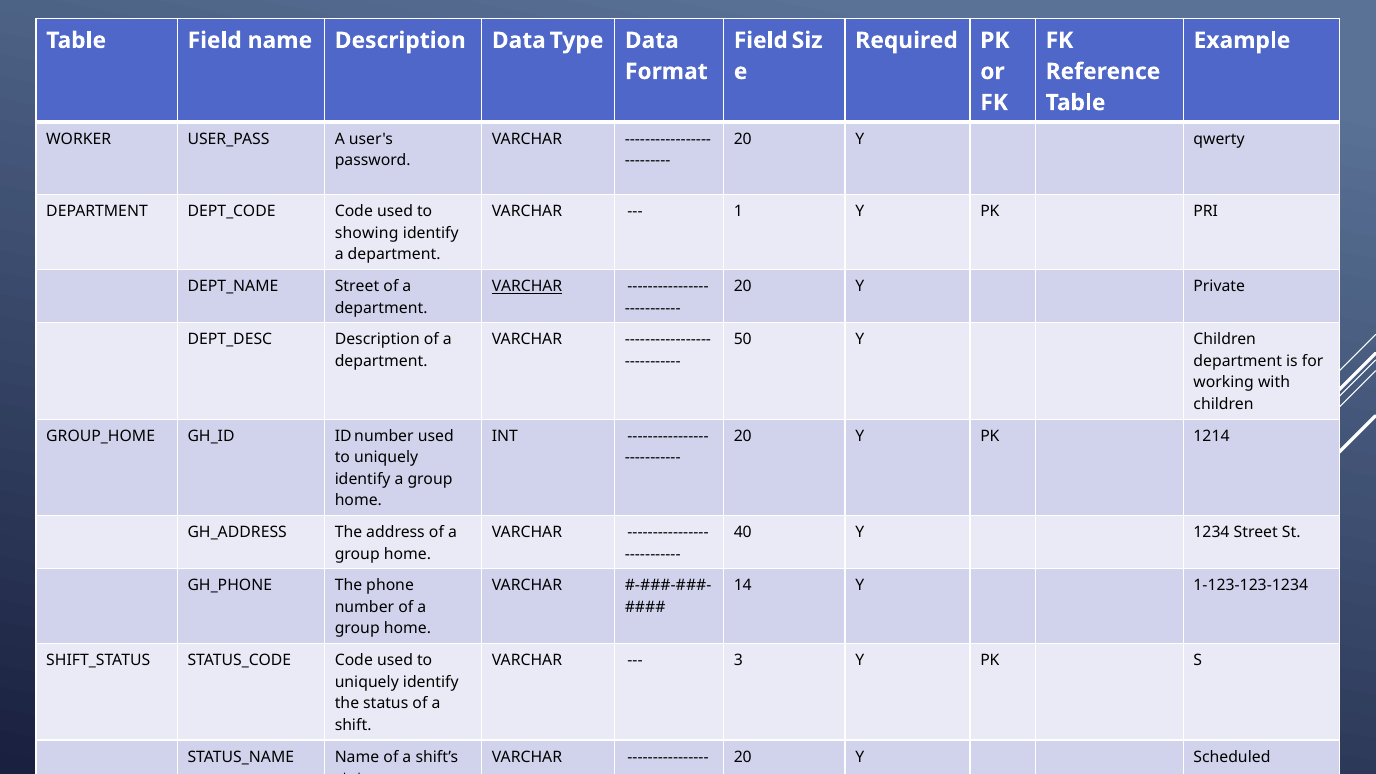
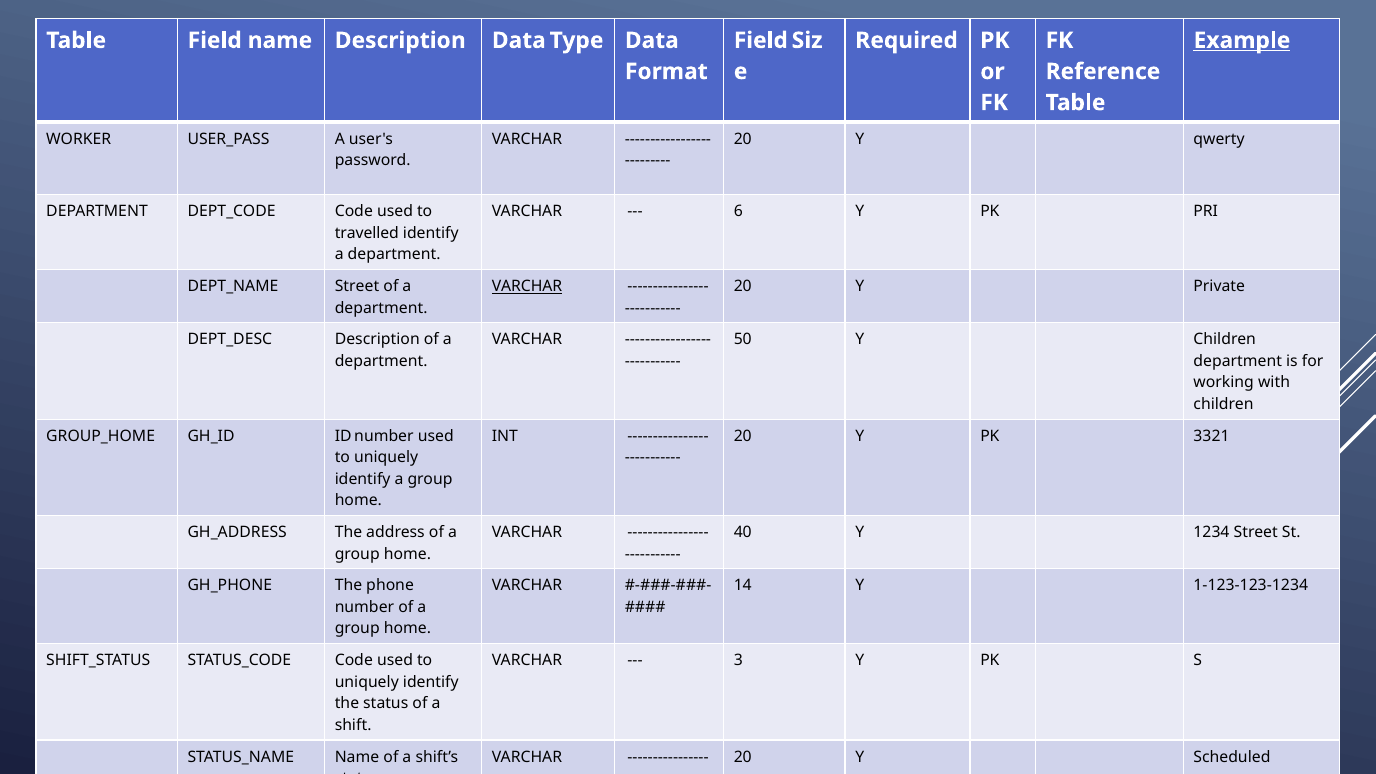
Example underline: none -> present (1242, 40)
1: 1 -> 6 (738, 211)
showing: showing -> travelled (367, 233)
1214: 1214 -> 3321 (1212, 436)
